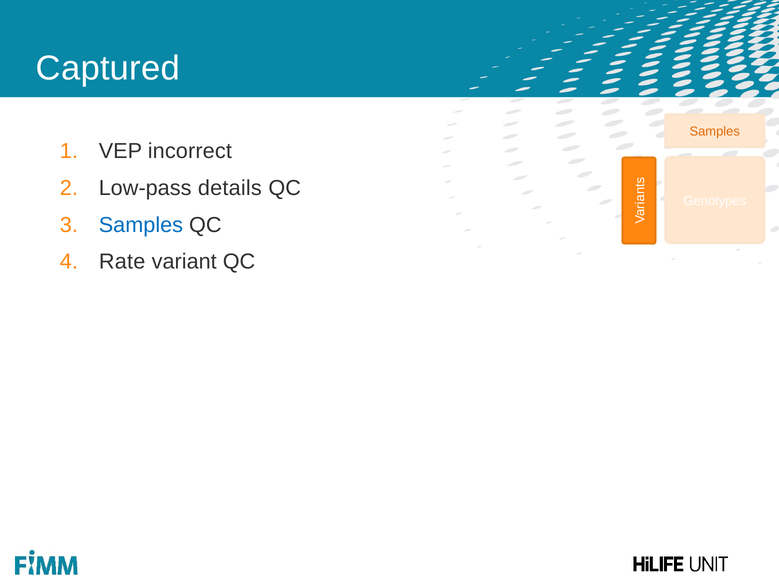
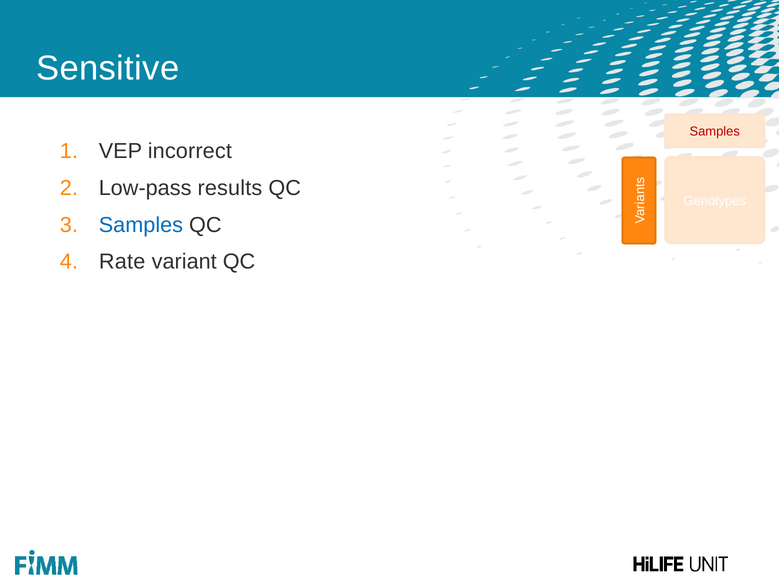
Captured: Captured -> Sensitive (108, 68)
Samples colour: orange -> red (715, 131)
details: details -> results (230, 188)
